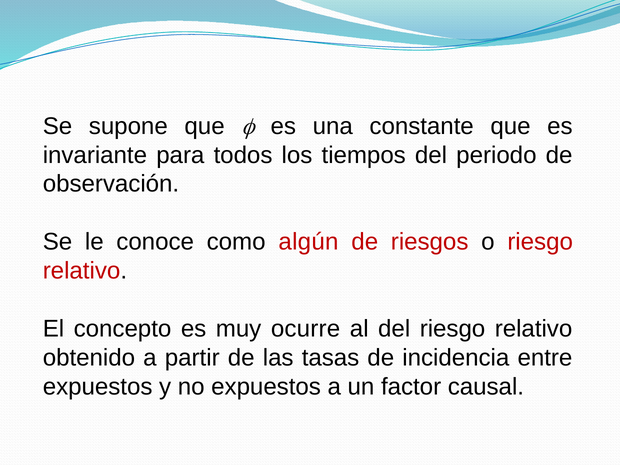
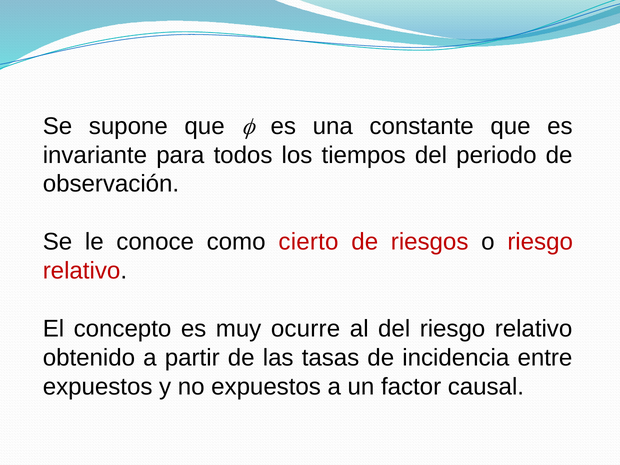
algún: algún -> cierto (308, 242)
